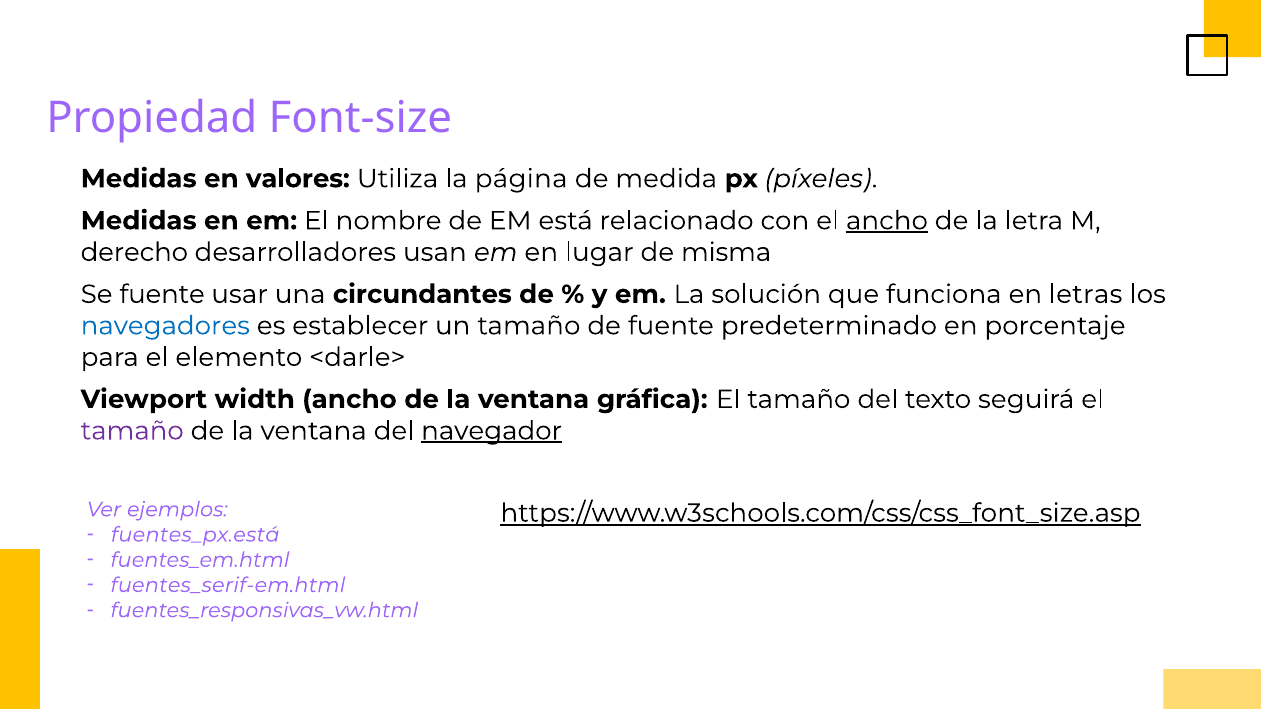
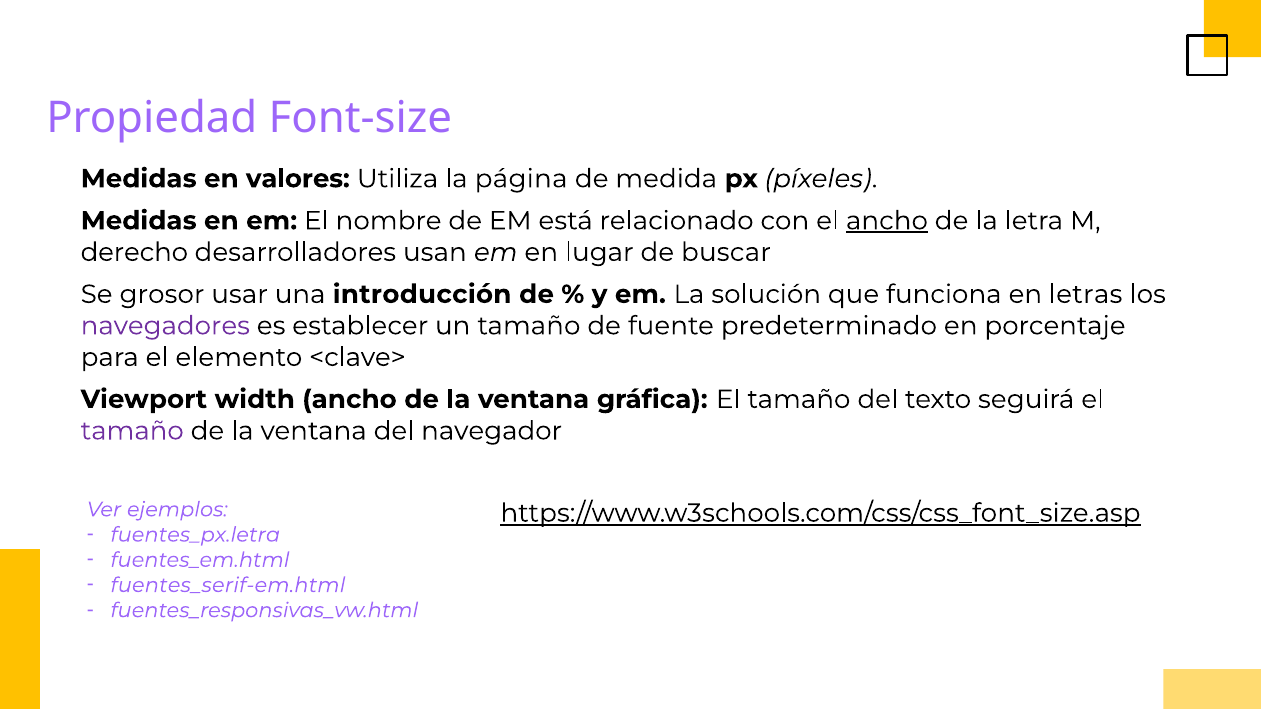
misma: misma -> buscar (726, 252)
Se fuente: fuente -> grosor (162, 294)
circundantes: circundantes -> introducción (422, 294)
navegadores colour: blue -> purple (165, 326)
<darle>: <darle> -> <clave> (357, 357)
navegador underline: present -> none (492, 431)
fuentes_px.está: fuentes_px.está -> fuentes_px.letra (195, 535)
